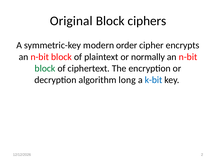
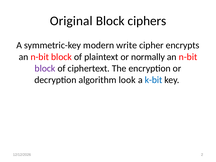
order: order -> write (127, 45)
block colour: green -> purple (45, 68)
long: long -> look (127, 80)
